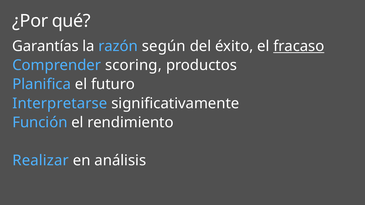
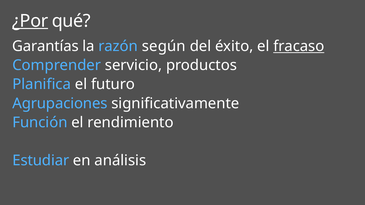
¿Por underline: none -> present (30, 21)
scoring: scoring -> servicio (133, 65)
Interpretarse: Interpretarse -> Agrupaciones (60, 103)
Realizar: Realizar -> Estudiar (41, 161)
